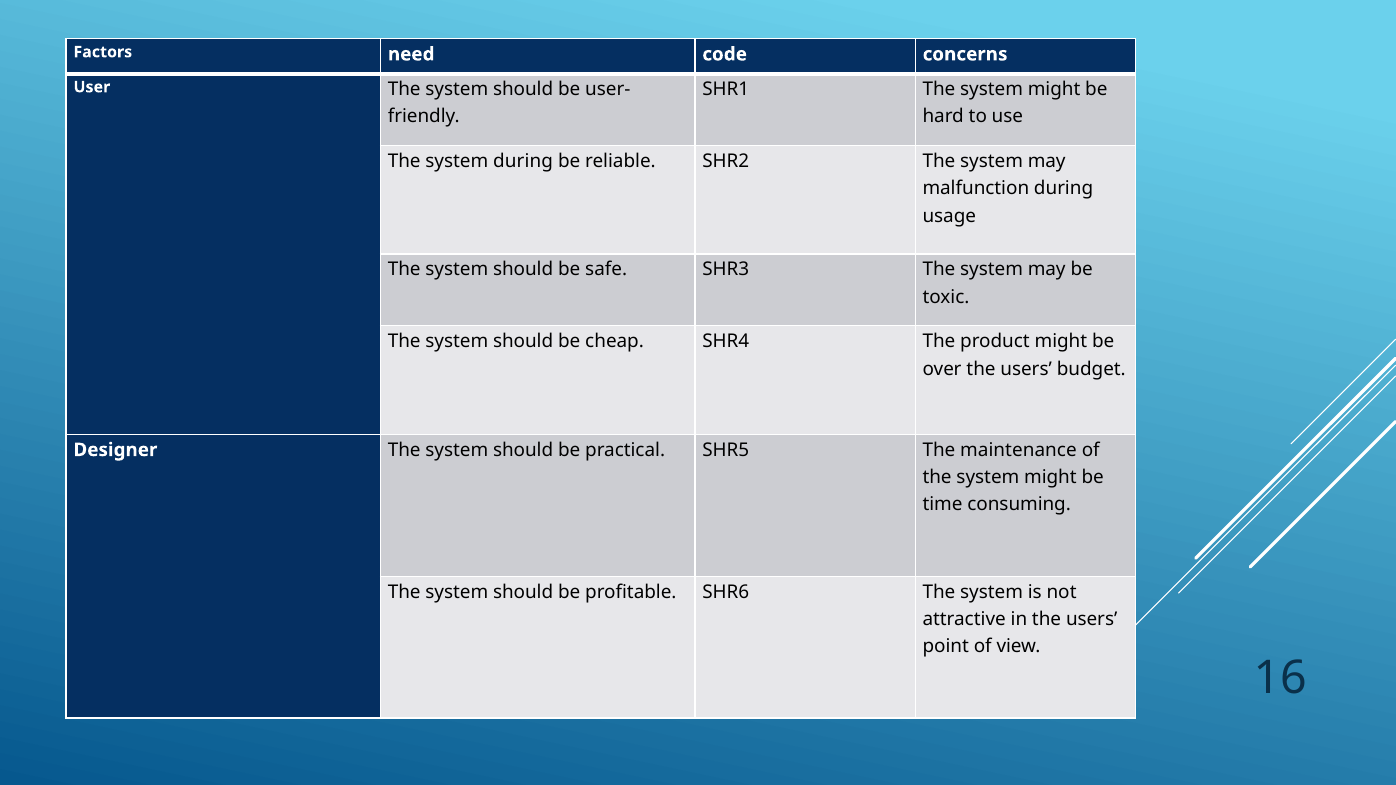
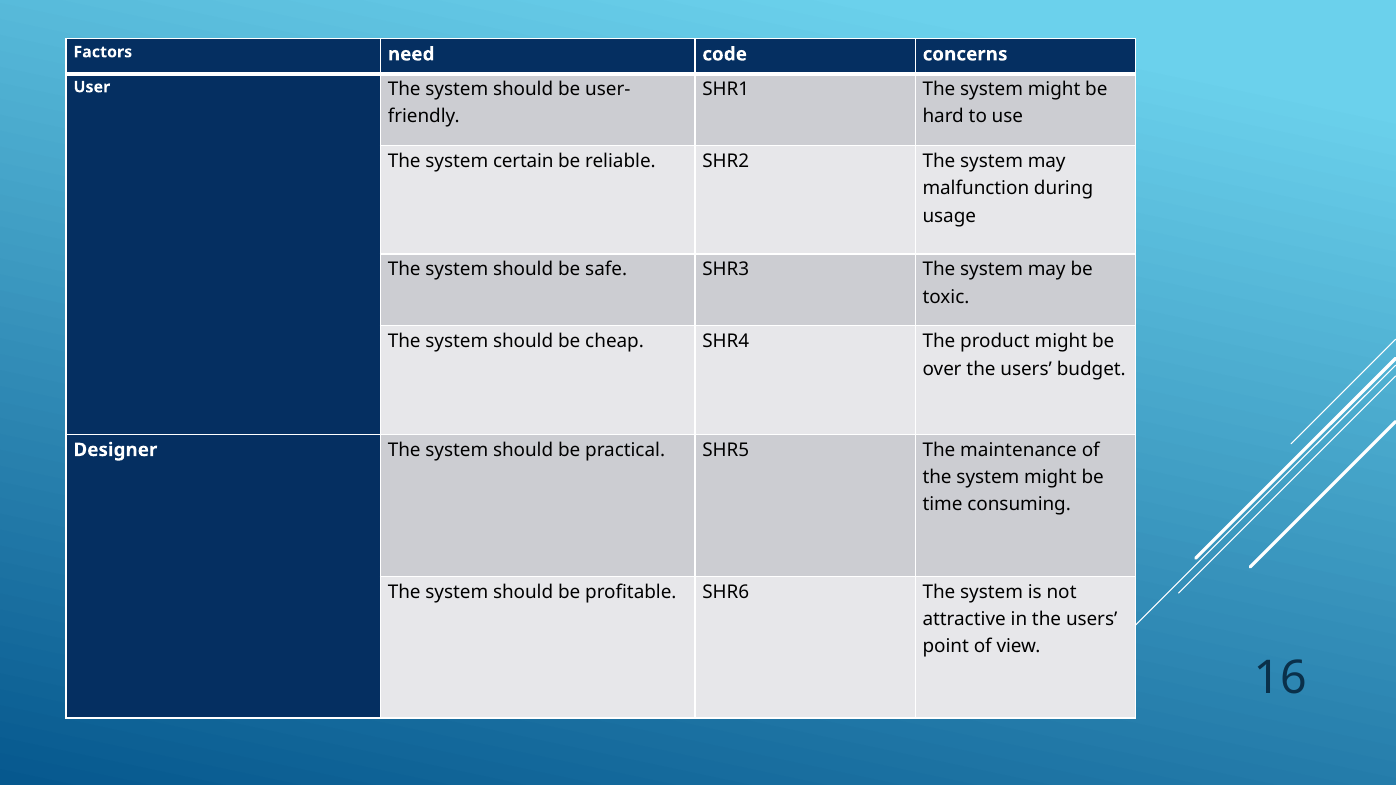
system during: during -> certain (523, 161)
